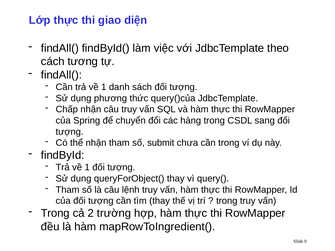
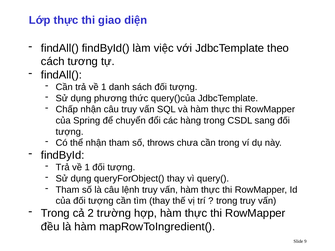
submit: submit -> throws (161, 143)
